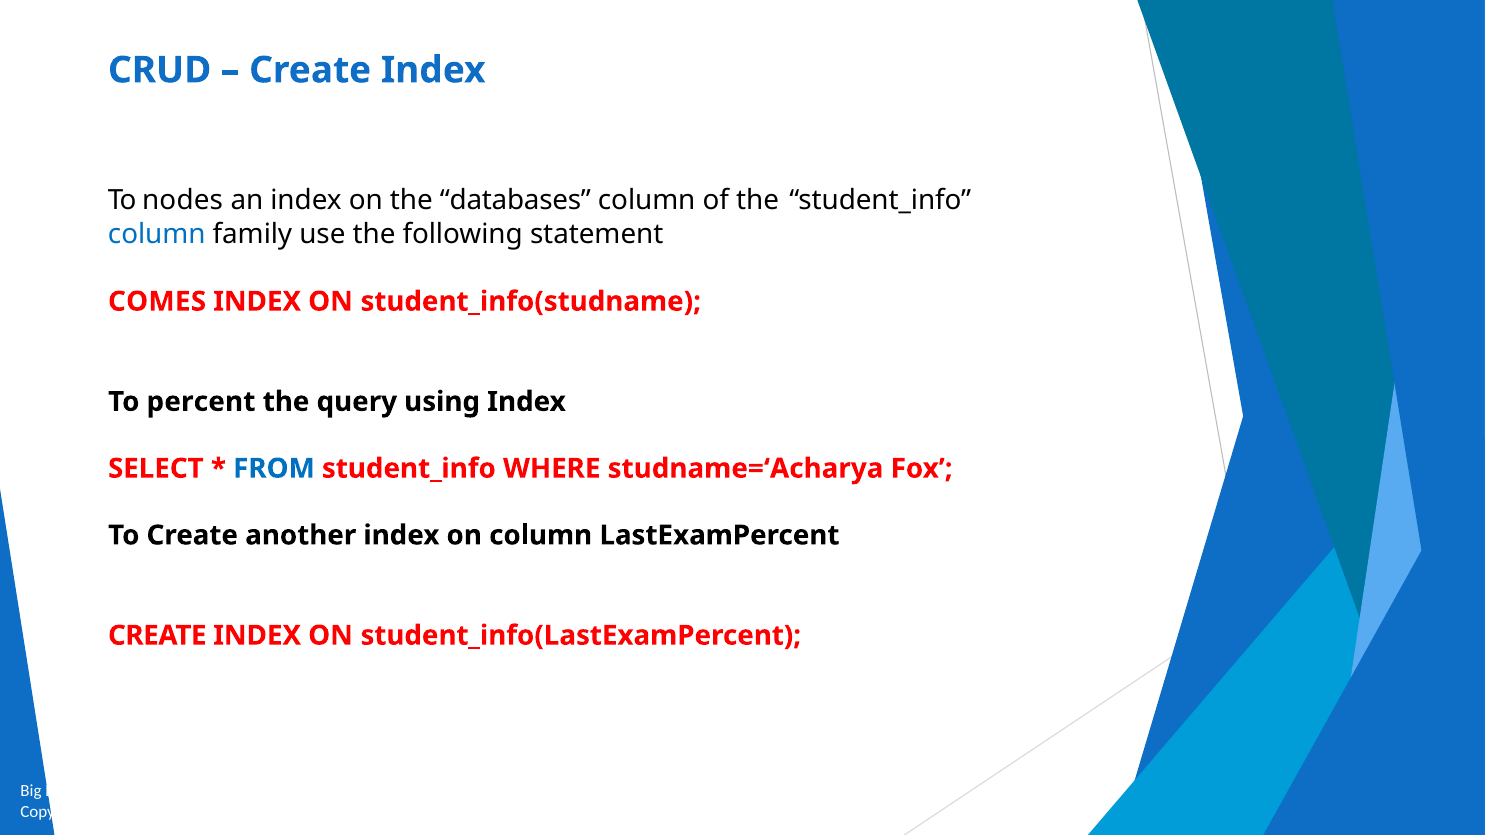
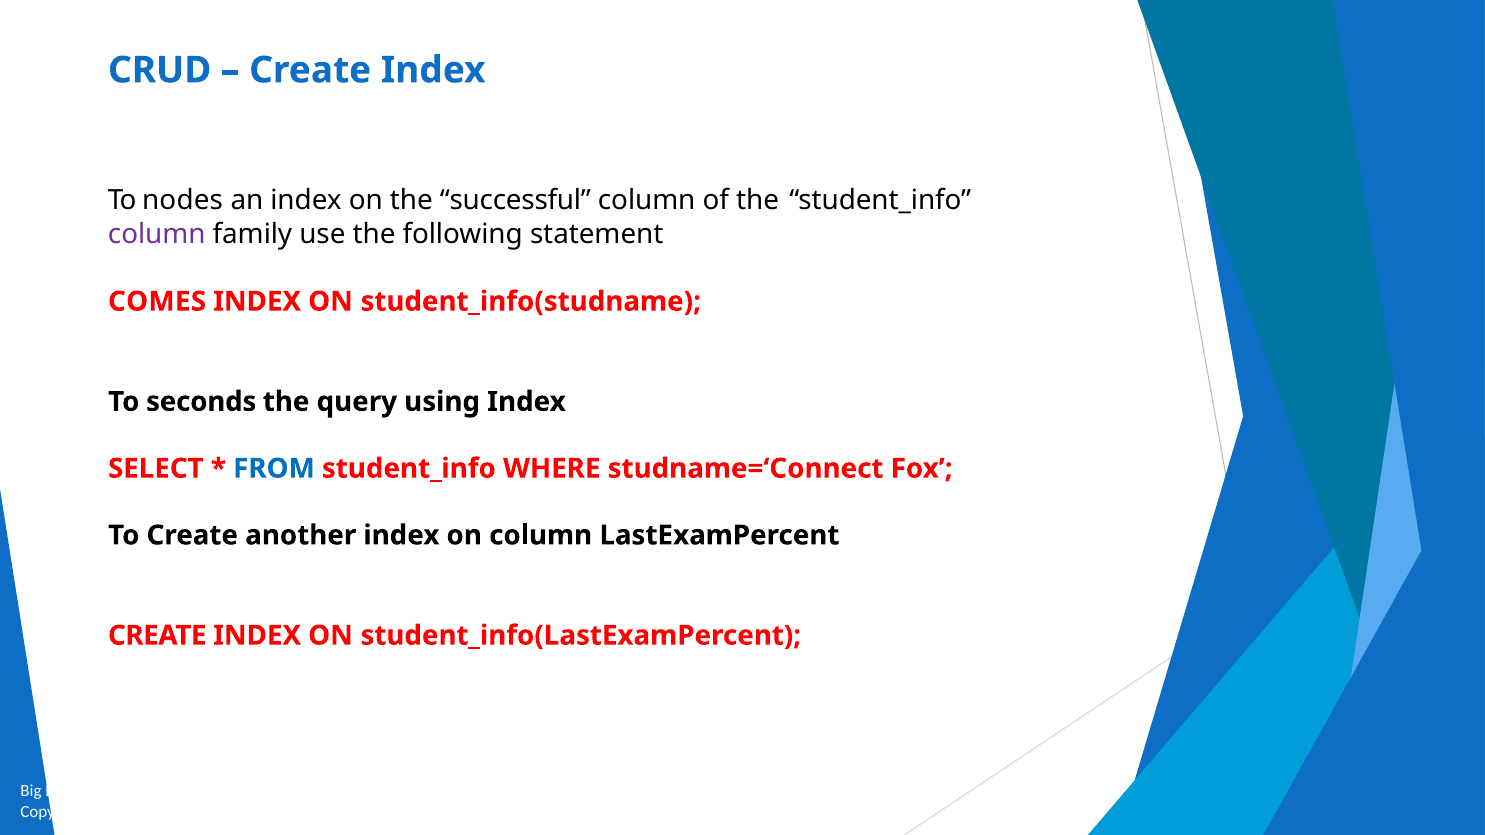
databases: databases -> successful (515, 201)
column colour: blue -> purple (157, 234)
percent: percent -> seconds (201, 402)
studname=‘Acharya: studname=‘Acharya -> studname=‘Connect (746, 469)
